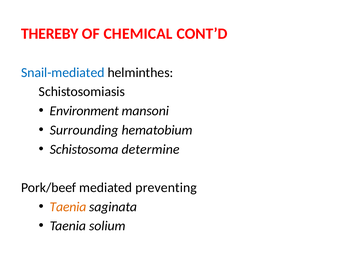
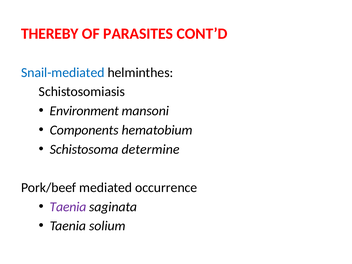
CHEMICAL: CHEMICAL -> PARASITES (138, 34)
Surrounding: Surrounding -> Components (84, 130)
preventing: preventing -> occurrence (166, 188)
Taenia colour: orange -> purple (68, 207)
